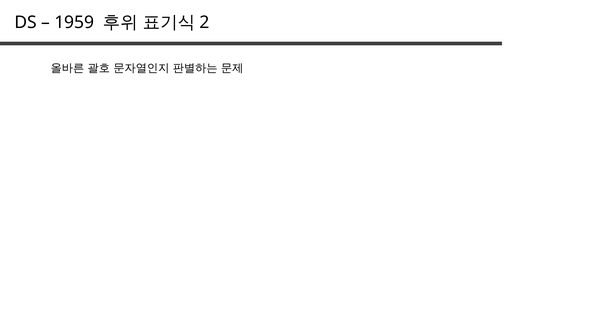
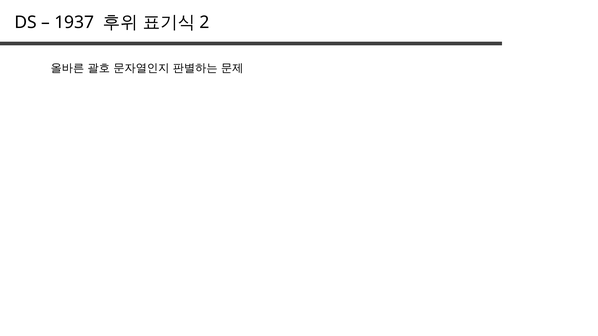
1959: 1959 -> 1937 (74, 23)
